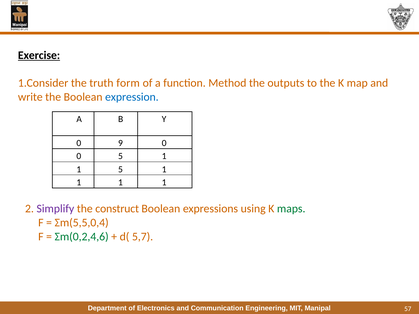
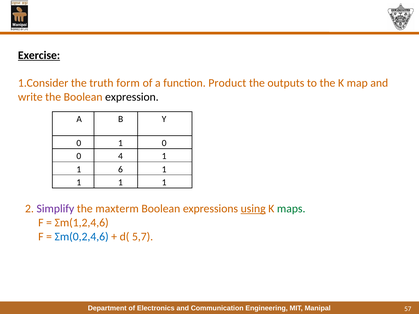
Method: Method -> Product (227, 83)
expression colour: blue -> black (132, 97)
0 9: 9 -> 1 (121, 143)
0 5: 5 -> 4 (121, 156)
1 5: 5 -> 6 (121, 169)
construct: construct -> maxterm (117, 209)
using underline: none -> present (253, 209)
Σm(5,5,0,4: Σm(5,5,0,4 -> Σm(1,2,4,6 (82, 223)
Σm(0,2,4,6 colour: green -> blue (82, 237)
